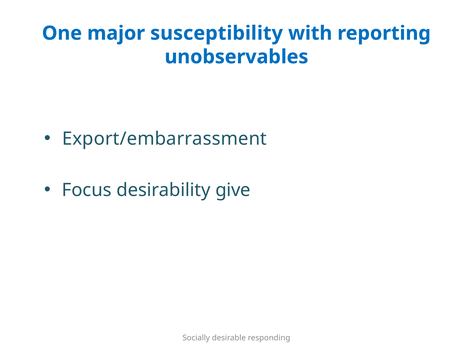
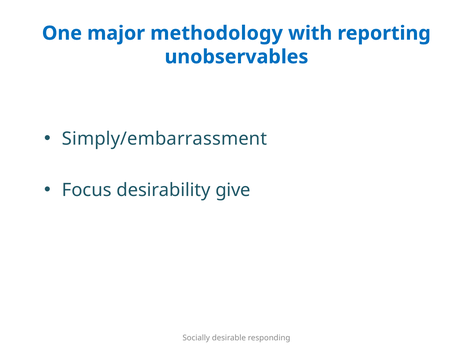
susceptibility: susceptibility -> methodology (217, 33)
Export/embarrassment: Export/embarrassment -> Simply/embarrassment (164, 139)
